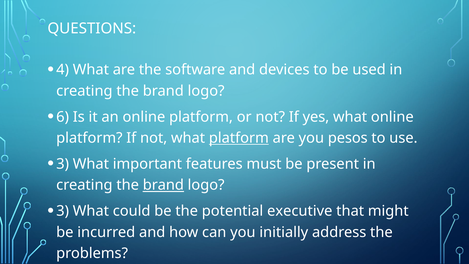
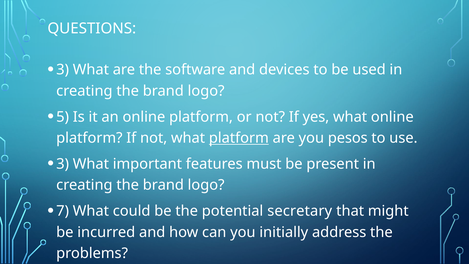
4: 4 -> 3 (63, 70)
6: 6 -> 5 (63, 117)
brand underline: present -> none (163, 185)
3: 3 -> 7 (63, 211)
executive: executive -> secretary (300, 211)
